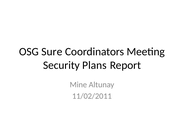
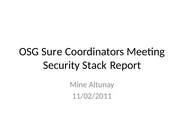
Plans: Plans -> Stack (94, 65)
